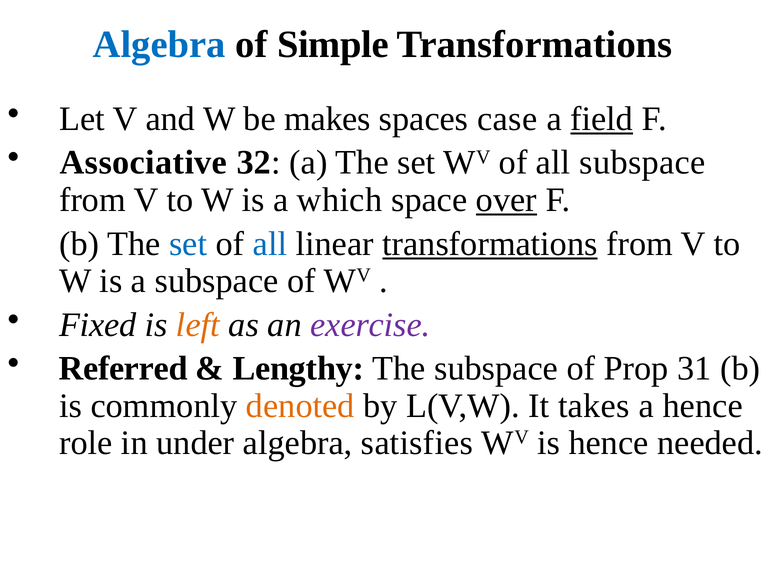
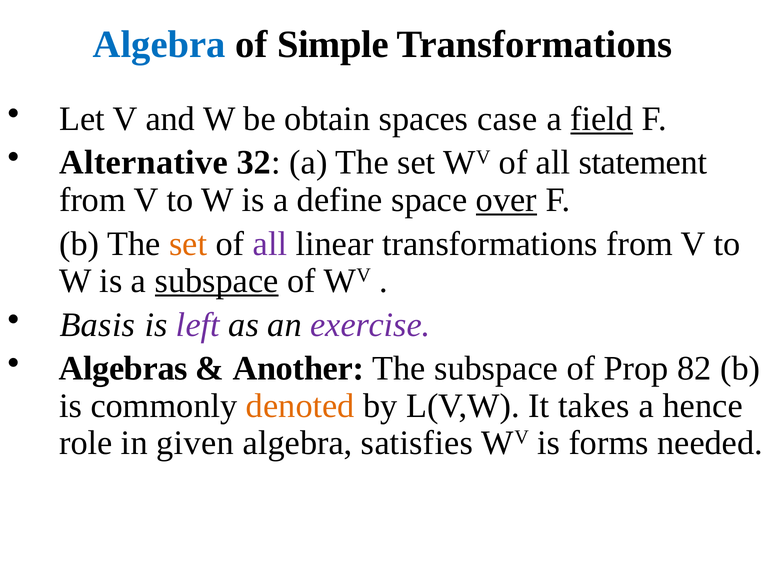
makes: makes -> obtain (327, 119)
Associative: Associative -> Alternative (143, 163)
all subspace: subspace -> statement (643, 163)
which: which -> define (340, 200)
set colour: blue -> orange (188, 244)
all colour: blue -> purple (270, 244)
transformations underline: present -> none (490, 244)
subspace underline: none -> present (217, 281)
Fixed: Fixed -> Basis (97, 325)
left colour: orange -> purple (198, 325)
Referred: Referred -> Algebras (123, 369)
Lengthy: Lengthy -> Another (298, 369)
31: 31 -> 82 (694, 369)
under: under -> given (195, 443)
is hence: hence -> forms (609, 443)
